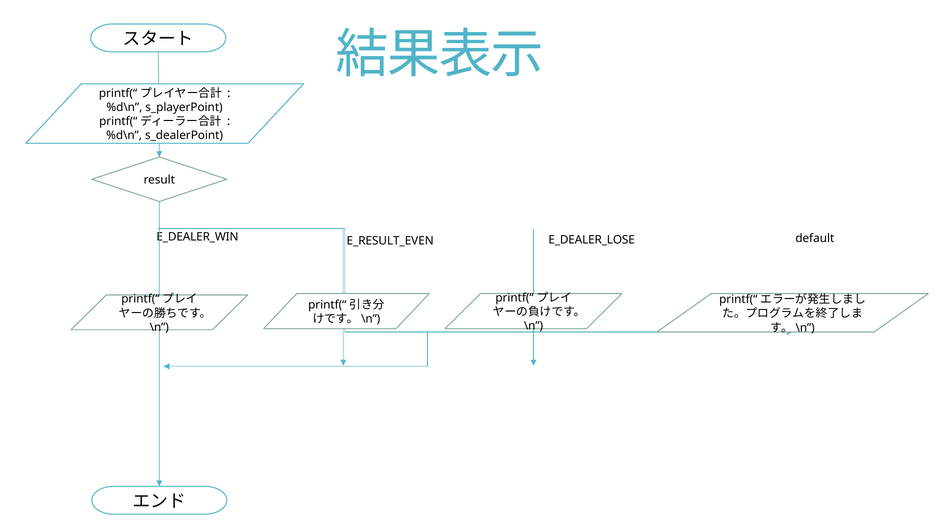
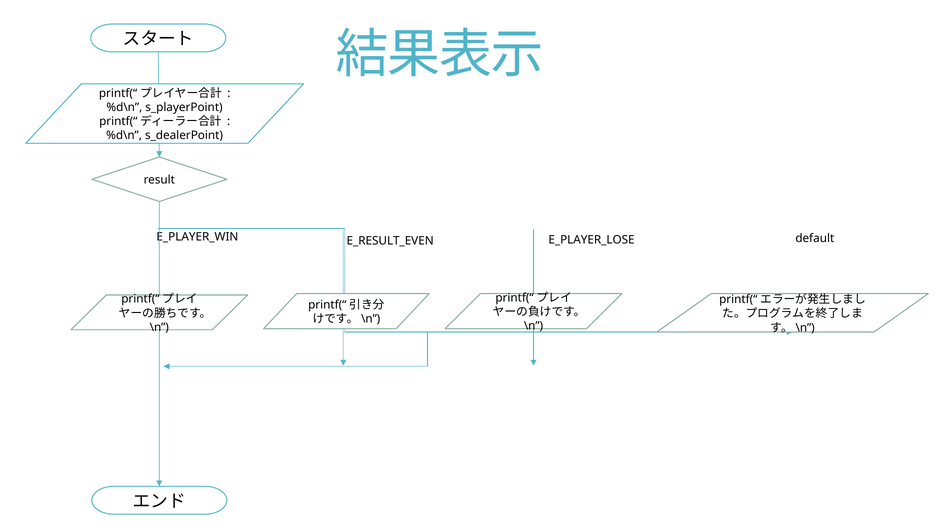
E_DEALER_WIN: E_DEALER_WIN -> E_PLAYER_WIN (197, 237)
E_DEALER_LOSE: E_DEALER_LOSE -> E_PLAYER_LOSE (592, 240)
